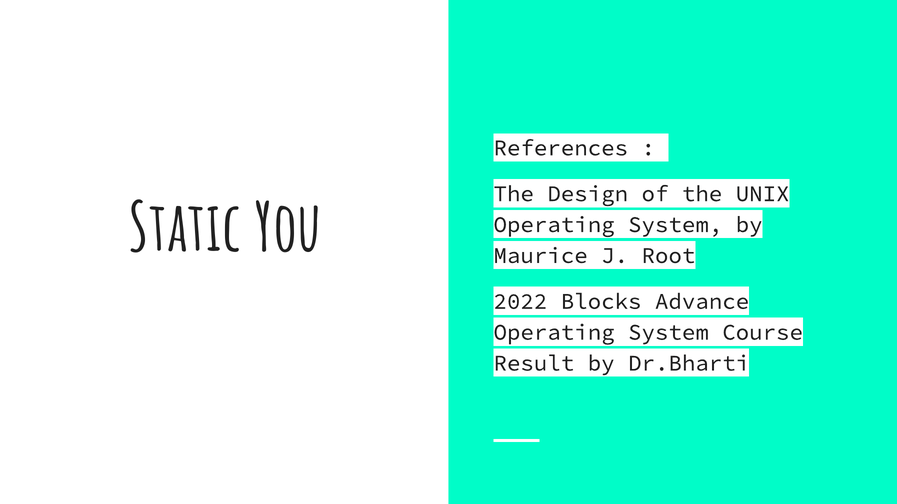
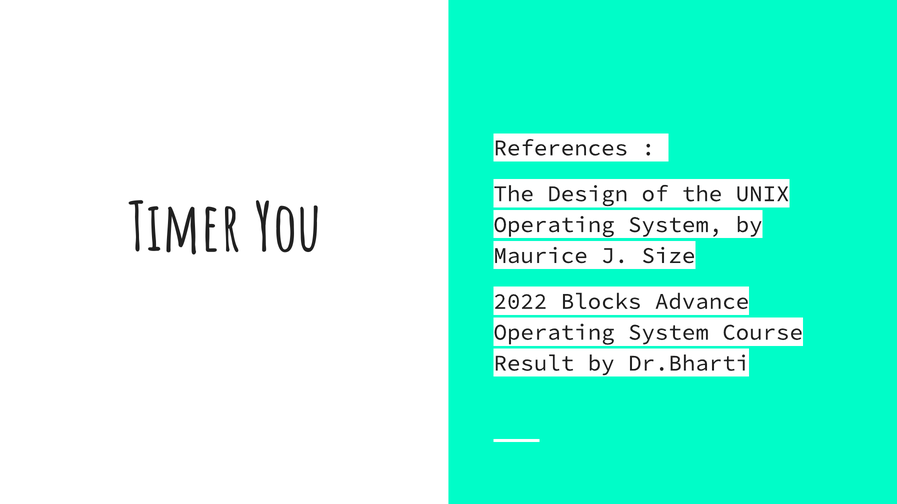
Static: Static -> Timer (185, 229)
Root: Root -> Size (668, 256)
